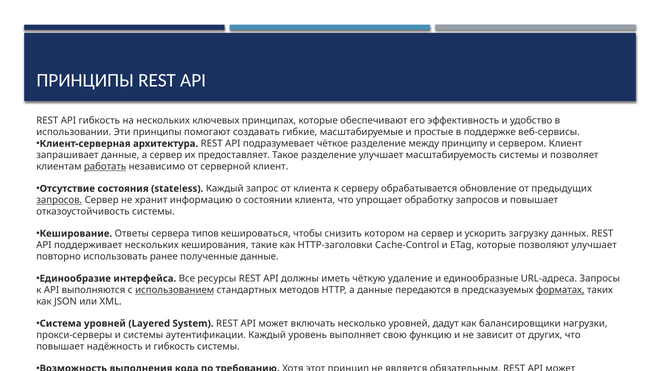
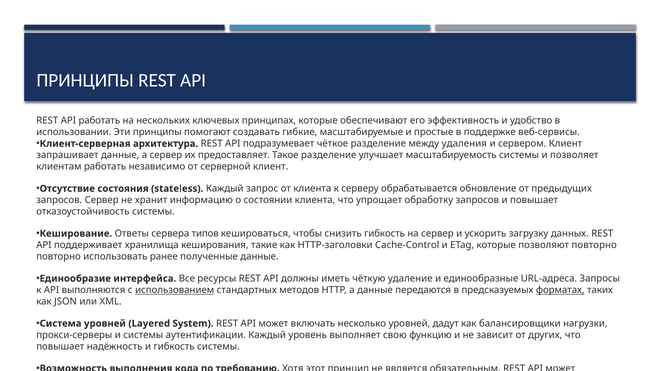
API гибкость: гибкость -> работать (99, 121)
принципу: принципу -> удаления (464, 144)
работать underline: present -> none (105, 167)
запросов underline: present -> none (59, 200)
снизить котором: котором -> гибкость (385, 234)
поддерживает нескольких: нескольких -> хранилища (152, 245)
позволяют улучшает: улучшает -> повторно (594, 245)
